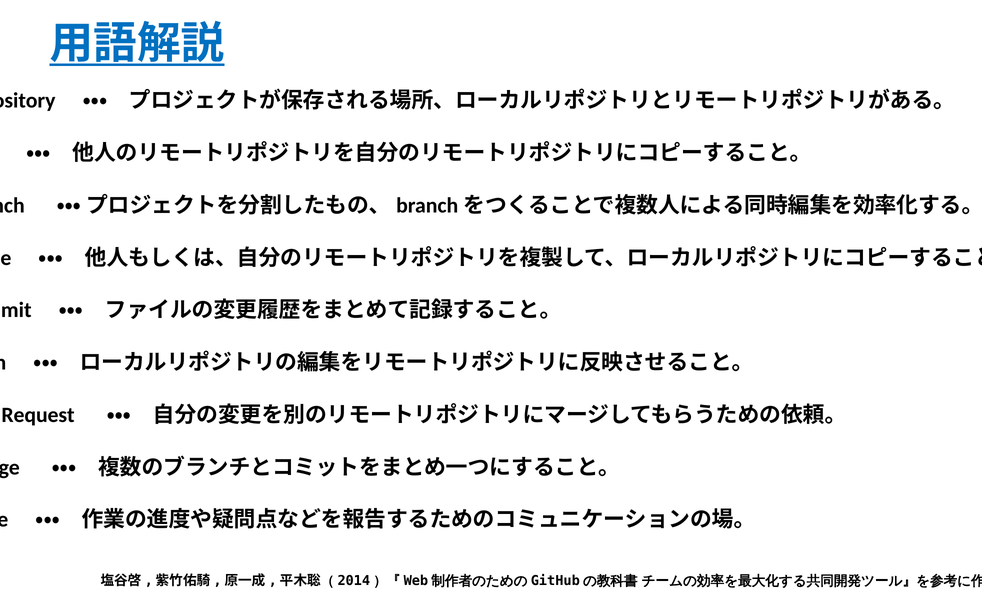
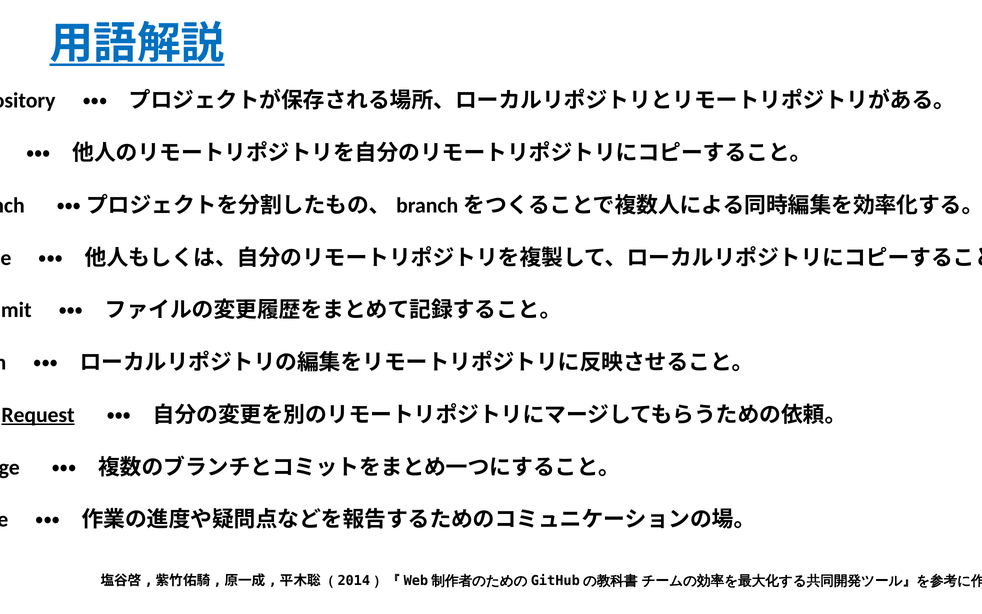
Request underline: none -> present (38, 415)
